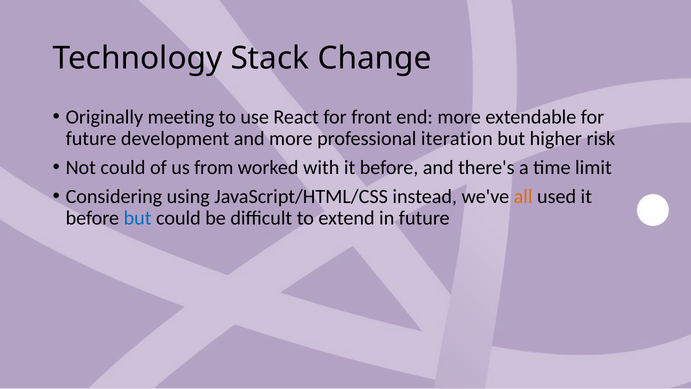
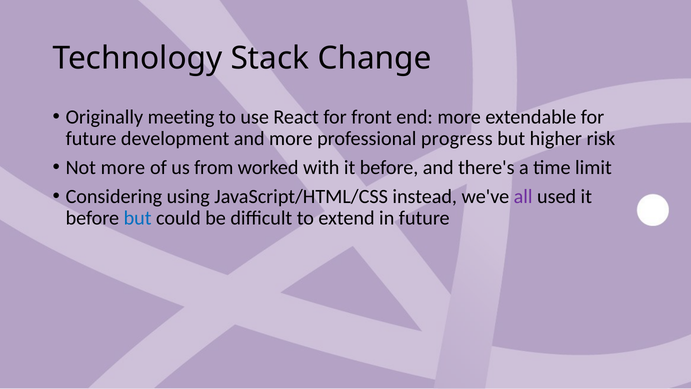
iteration: iteration -> progress (457, 139)
Not could: could -> more (123, 167)
all colour: orange -> purple (523, 196)
